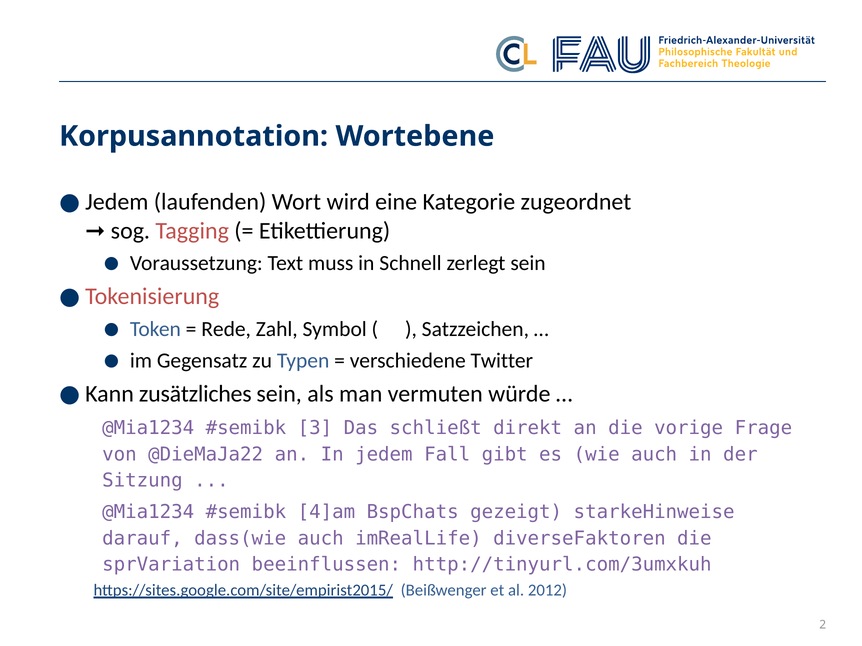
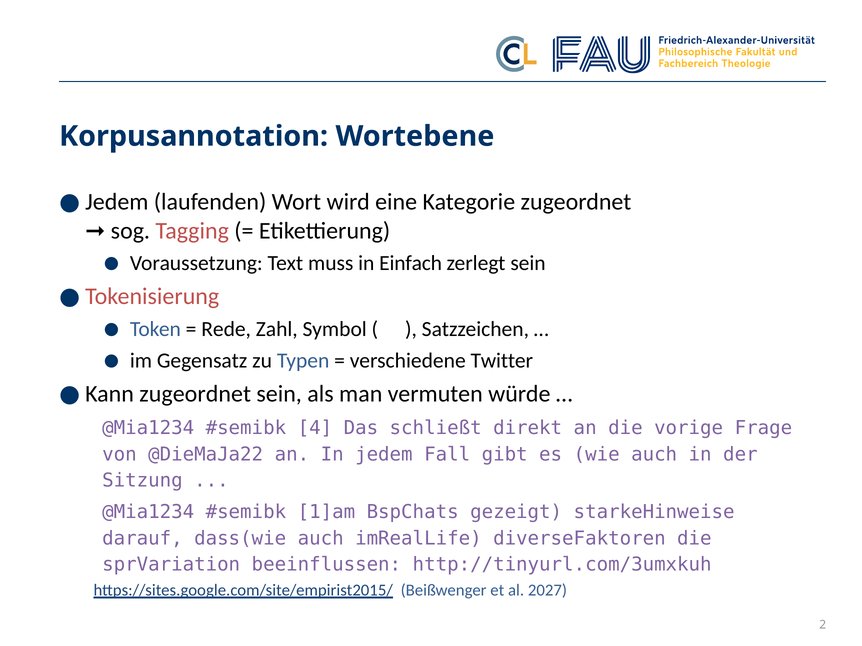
Schnell: Schnell -> Einfach (411, 264)
zusätzliches: zusätzliches -> zugeordnet (195, 394)
3: 3 -> 4 (315, 428)
4]am: 4]am -> 1]am (326, 512)
2012: 2012 -> 2027 (547, 591)
